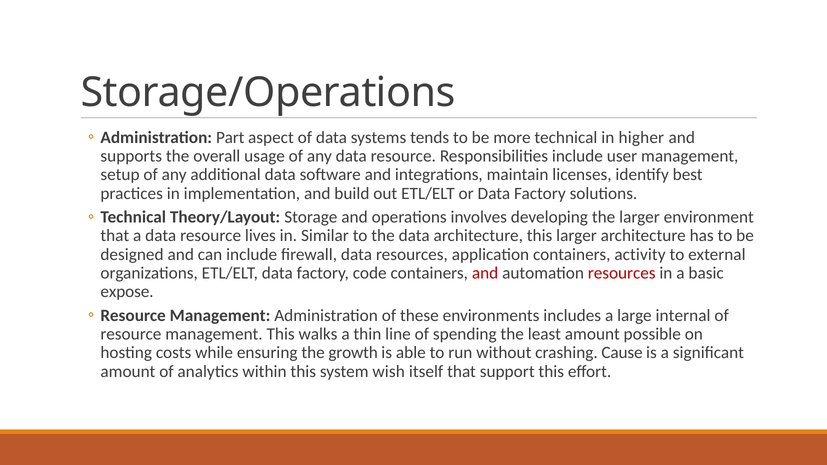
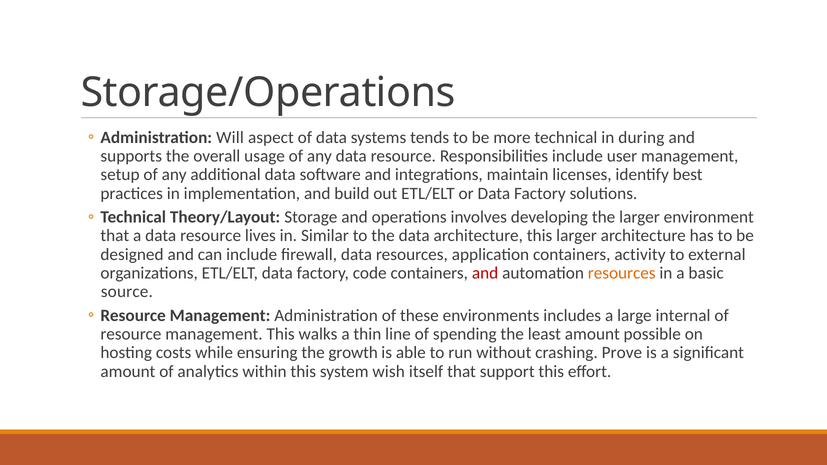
Part: Part -> Will (230, 138)
higher: higher -> during (641, 138)
resources colour: red -> orange (622, 273)
expose: expose -> source (127, 292)
Cause: Cause -> Prove (622, 353)
